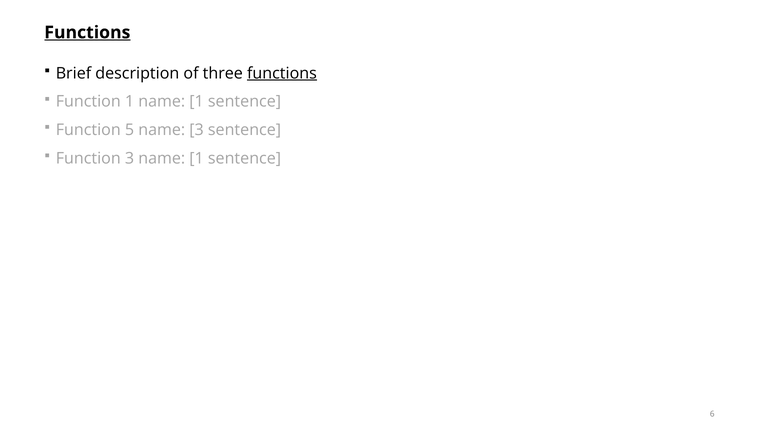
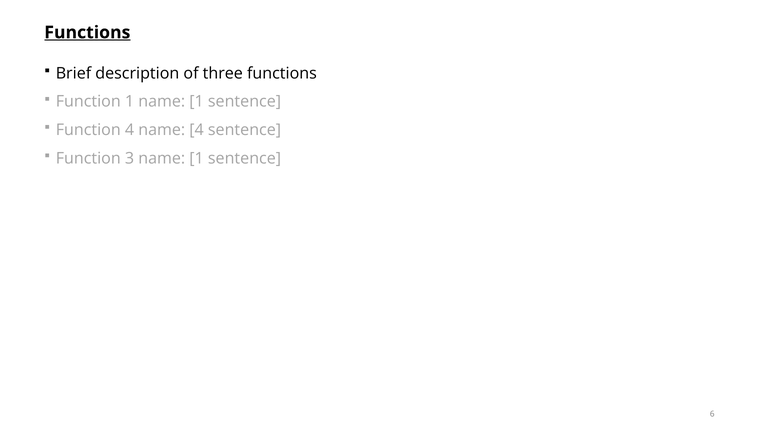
functions underline: present -> none (282, 73)
Function 5: 5 -> 4 (129, 130)
name 3: 3 -> 4 (197, 130)
